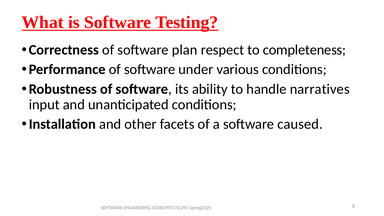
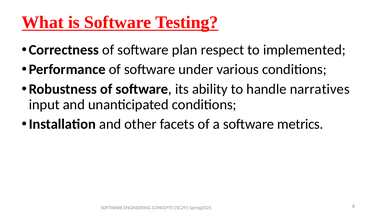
completeness: completeness -> implemented (304, 50)
caused: caused -> metrics (300, 124)
